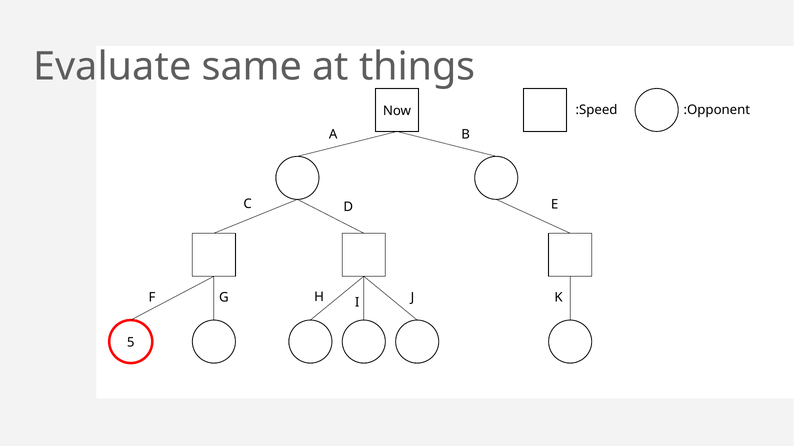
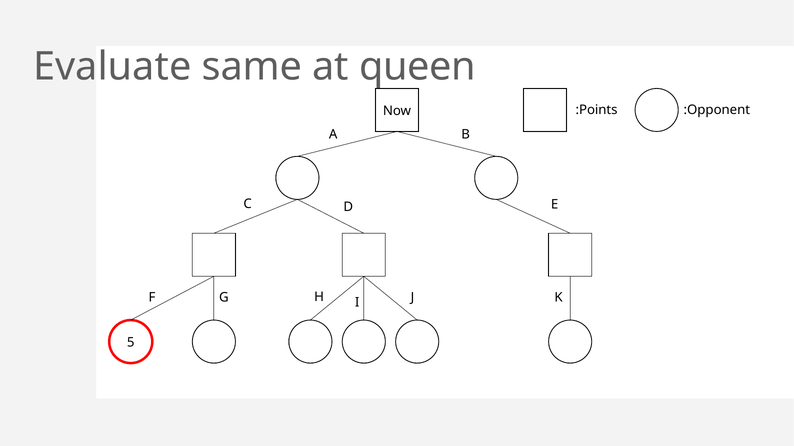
things: things -> queen (417, 67)
:Speed: :Speed -> :Points (597, 110)
